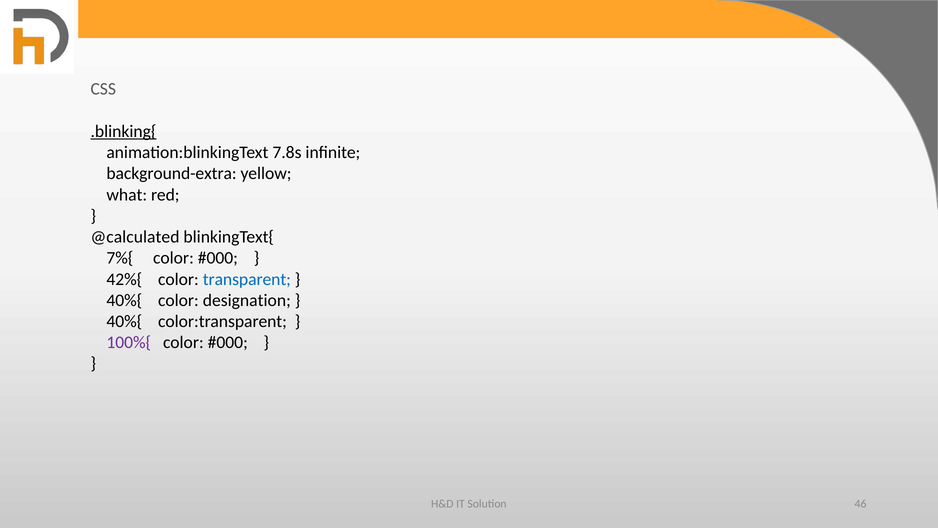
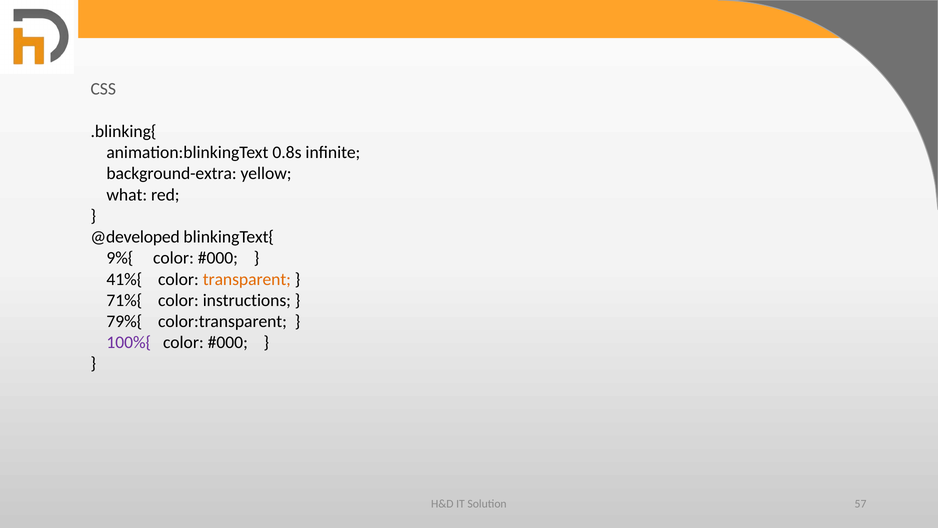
.blinking{ underline: present -> none (124, 131)
7.8s: 7.8s -> 0.8s (287, 152)
@calculated: @calculated -> @developed (135, 237)
7%{: 7%{ -> 9%{ (120, 258)
42%{: 42%{ -> 41%{ (124, 279)
transparent colour: blue -> orange (247, 279)
40%{: 40%{ -> 71%{ (124, 300)
designation: designation -> instructions (247, 300)
40%{: 40%{ -> 79%{ (124, 321)
46: 46 -> 57 (861, 504)
